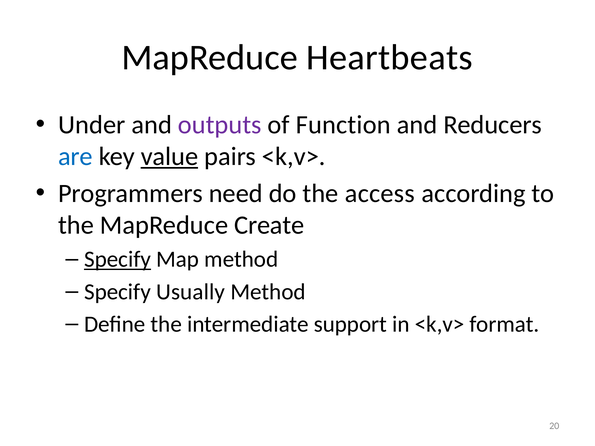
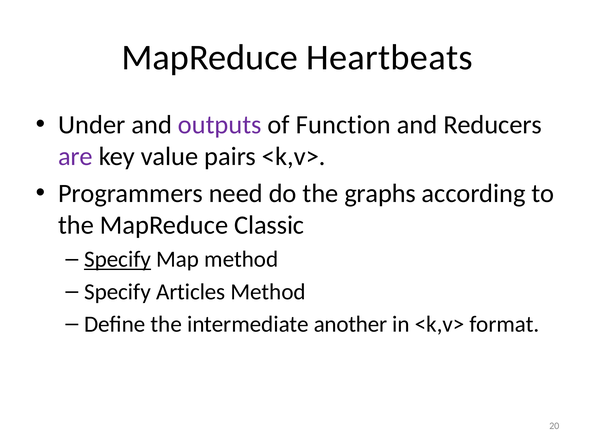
are colour: blue -> purple (75, 157)
value underline: present -> none (170, 157)
access: access -> graphs (380, 194)
Create: Create -> Classic (269, 225)
Usually: Usually -> Articles (191, 292)
support: support -> another (350, 324)
